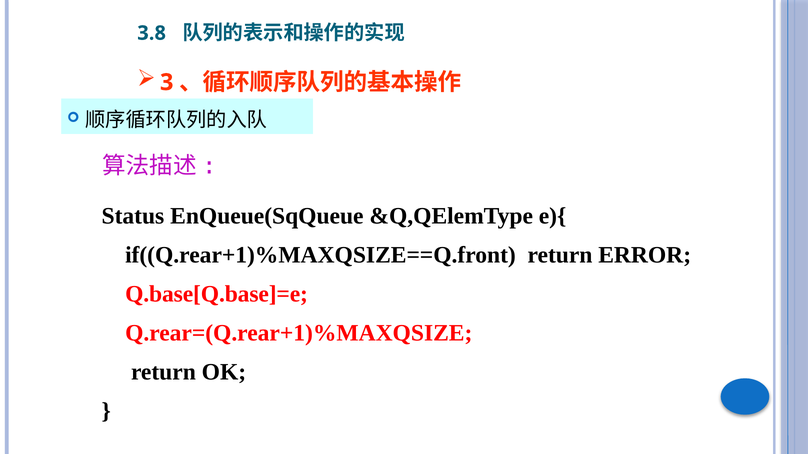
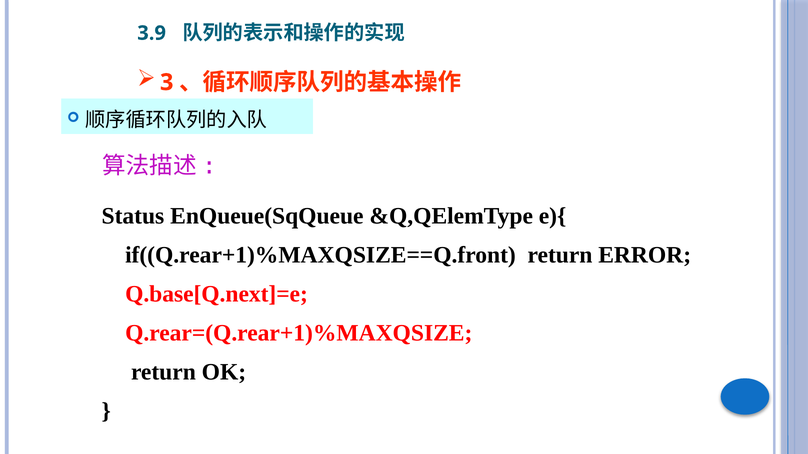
3.8: 3.8 -> 3.9 (152, 33)
Q.base[Q.base]=e: Q.base[Q.base]=e -> Q.base[Q.next]=e (216, 294)
